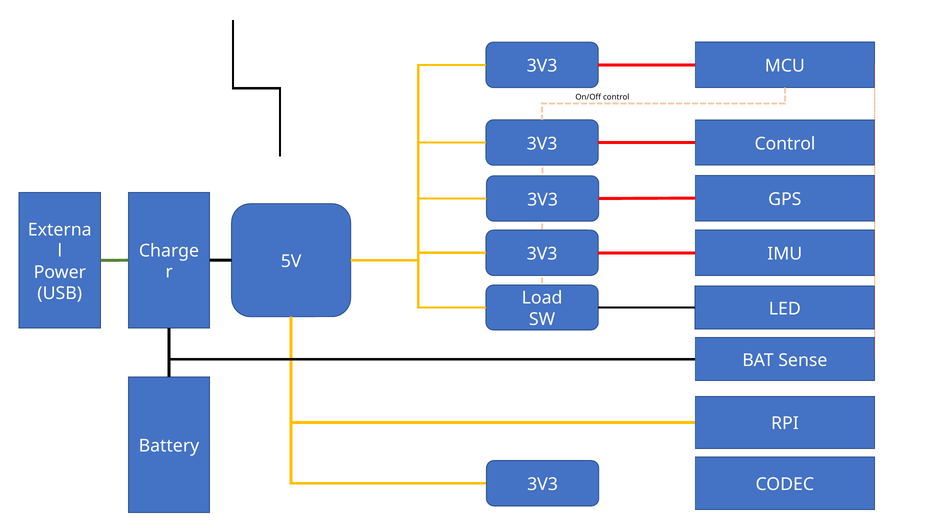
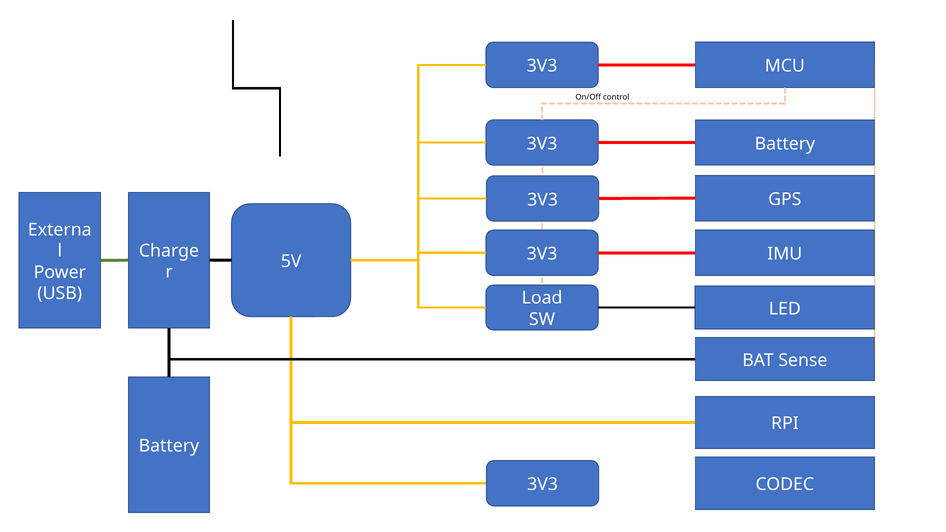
Control: Control -> Battery (785, 144)
